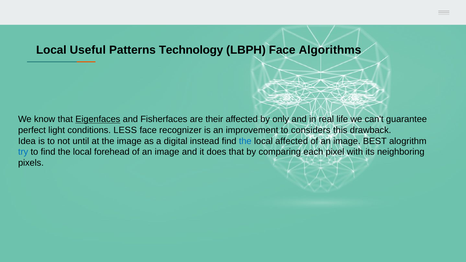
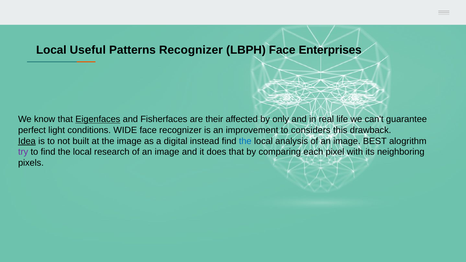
Patterns Technology: Technology -> Recognizer (191, 50)
Algorithms: Algorithms -> Enterprises (330, 50)
LESS: LESS -> WIDE (125, 130)
Idea underline: none -> present (27, 141)
until: until -> built (81, 141)
local affected: affected -> analysis (292, 141)
try colour: blue -> purple (23, 152)
forehead: forehead -> research (112, 152)
